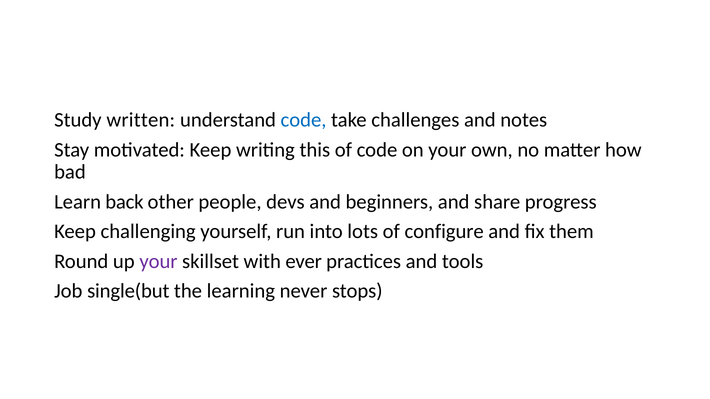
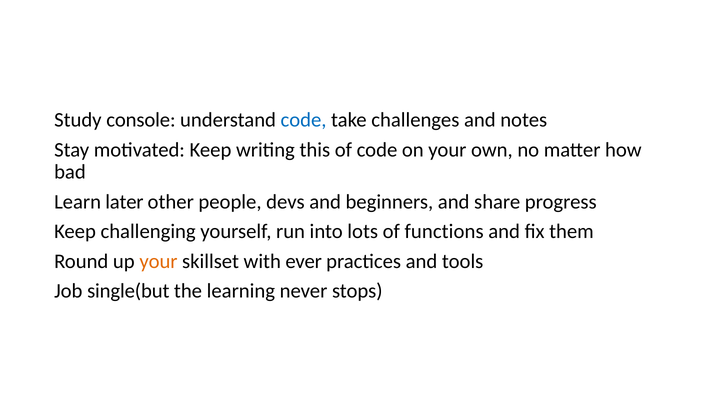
written: written -> console (141, 120)
back: back -> later (124, 202)
configure: configure -> functions (444, 232)
your colour: purple -> orange (158, 261)
